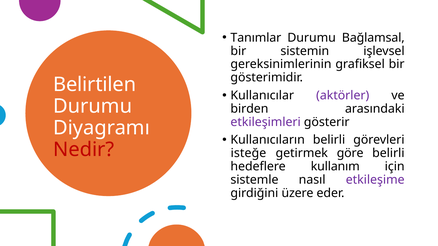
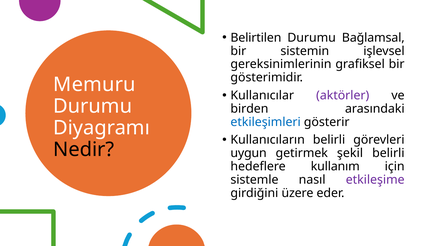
Tanımlar: Tanımlar -> Belirtilen (256, 38)
Belirtilen: Belirtilen -> Memuru (94, 85)
etkileşimleri colour: purple -> blue (266, 122)
Nedir colour: red -> black (84, 150)
isteğe: isteğe -> uygun (249, 153)
göre: göre -> şekil (350, 153)
